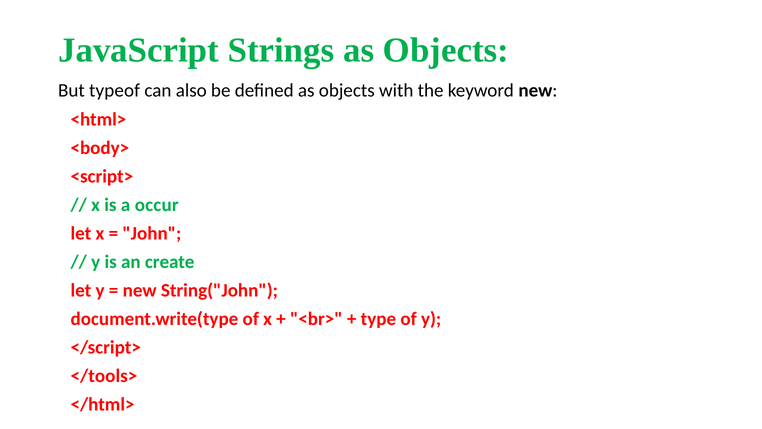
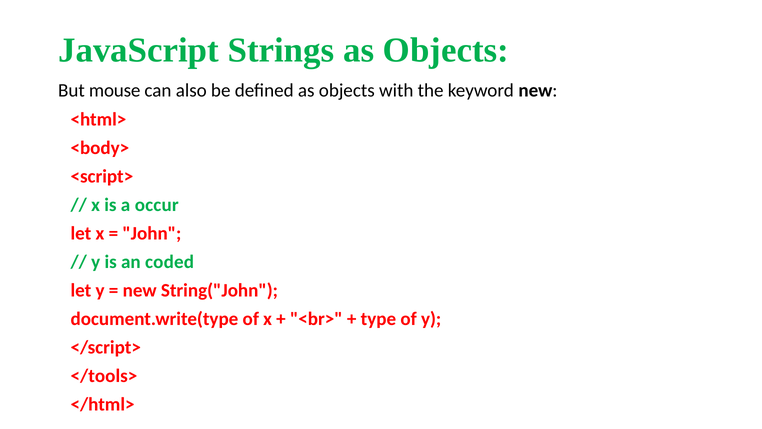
typeof: typeof -> mouse (115, 91)
create: create -> coded (170, 262)
